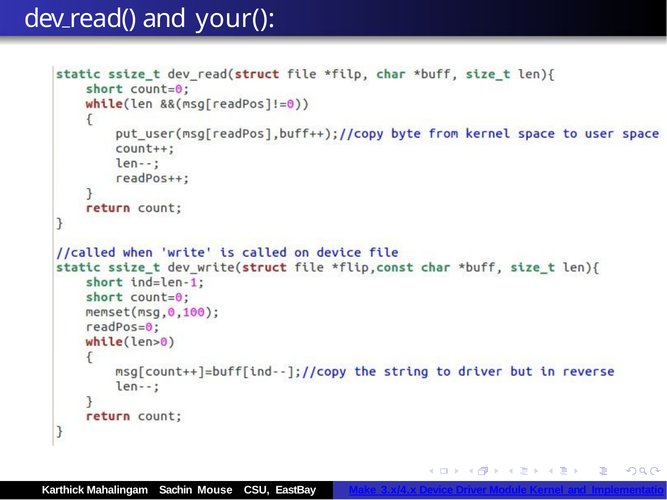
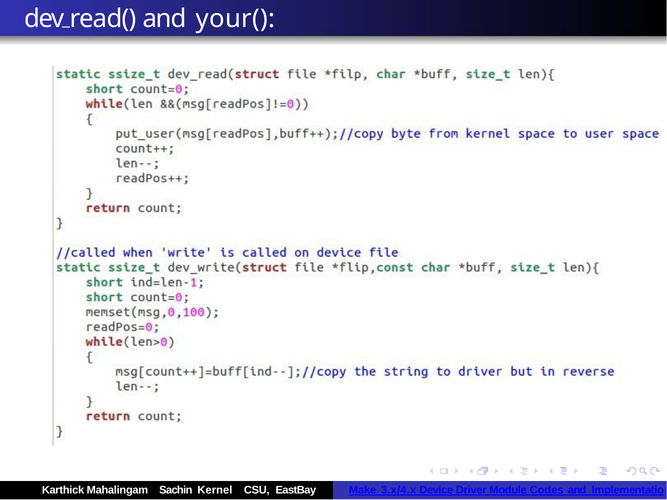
Mouse: Mouse -> Kernel (215, 491)
Kernel: Kernel -> Codes (547, 491)
